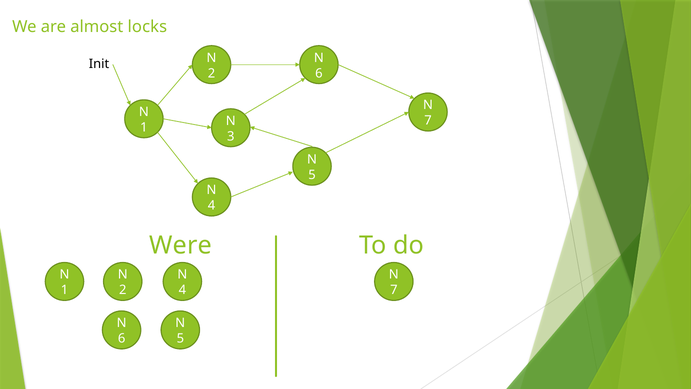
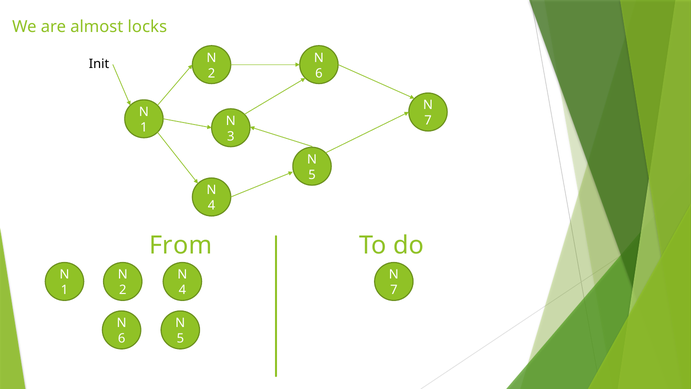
Were: Were -> From (181, 245)
